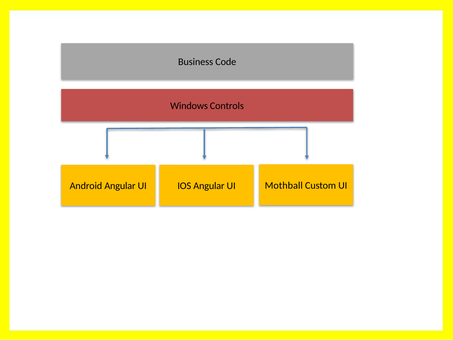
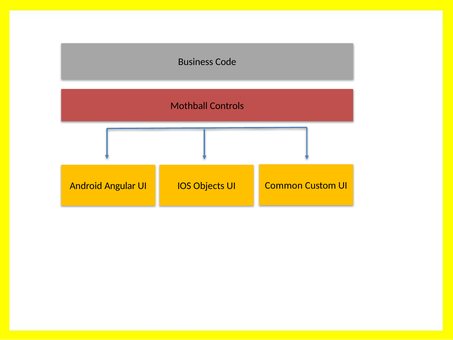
Windows: Windows -> Mothball (189, 106)
IOS Angular: Angular -> Objects (209, 186)
Mothball: Mothball -> Common (284, 185)
